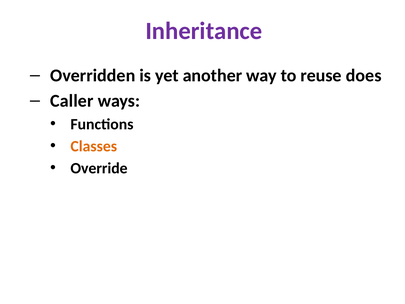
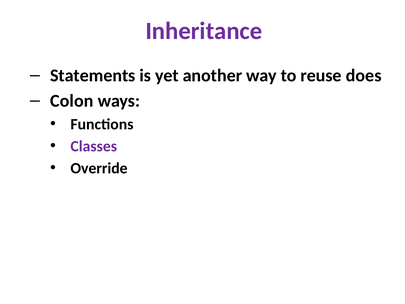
Overridden: Overridden -> Statements (93, 76)
Caller: Caller -> Colon (72, 101)
Classes colour: orange -> purple (94, 146)
